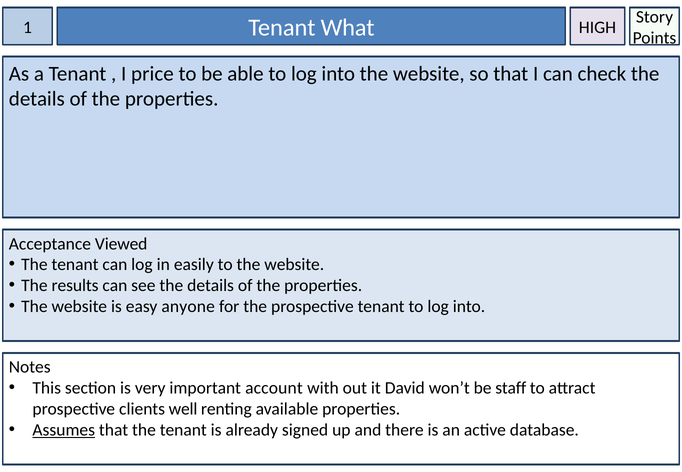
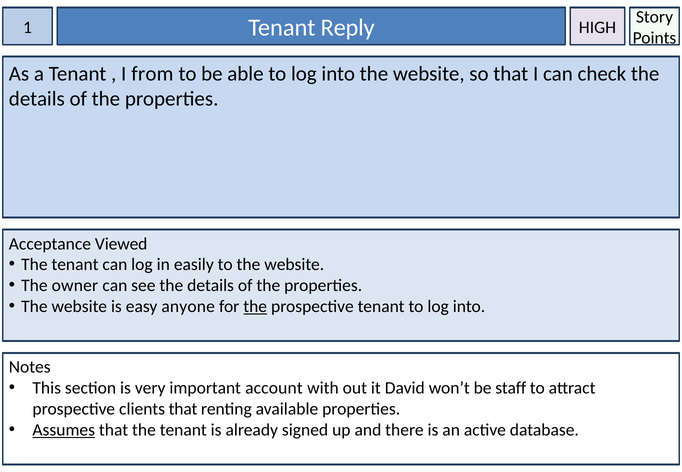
What: What -> Reply (348, 28)
price: price -> from (152, 74)
results: results -> owner (75, 286)
the underline: none -> present (255, 307)
clients well: well -> that (183, 409)
